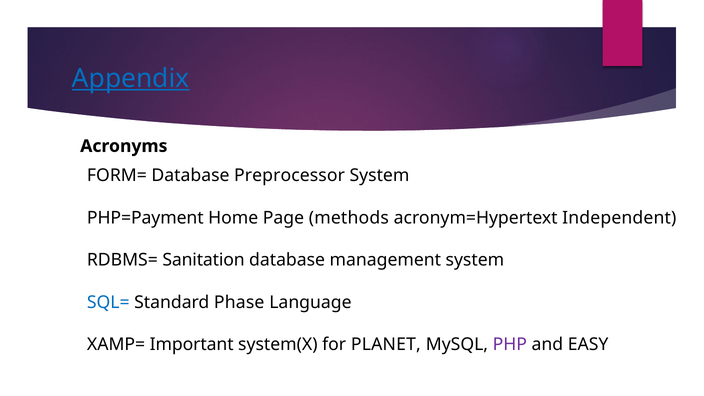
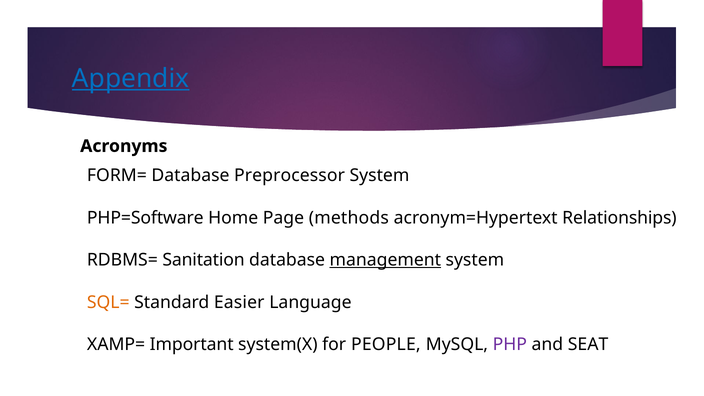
PHP=Payment: PHP=Payment -> PHP=Software (145, 218)
Independent: Independent -> Relationships (619, 218)
management underline: none -> present (385, 260)
SQL= colour: blue -> orange (108, 302)
Phase: Phase -> Easier (239, 302)
PLANET: PLANET -> PEOPLE (386, 345)
EASY: EASY -> SEAT (588, 345)
